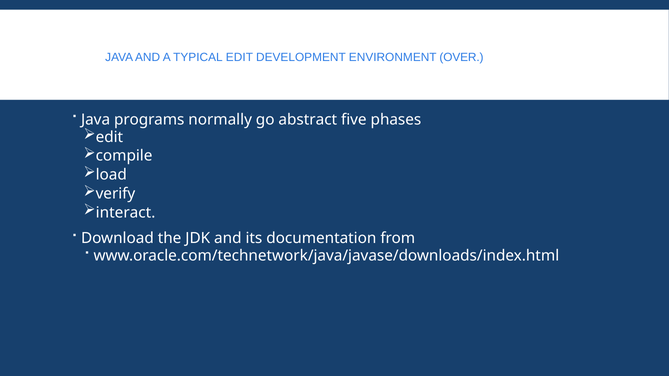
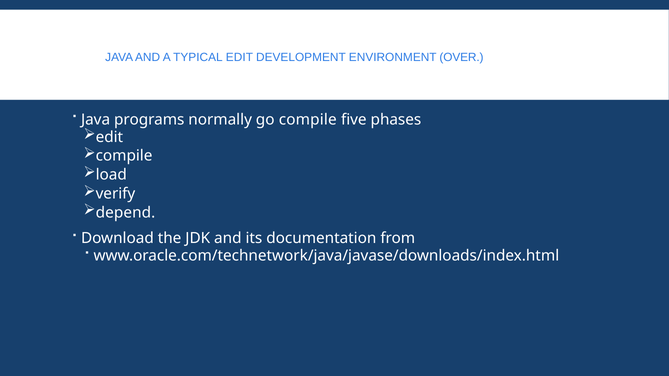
go abstract: abstract -> compile (308, 120)
interact: interact -> depend (126, 213)
